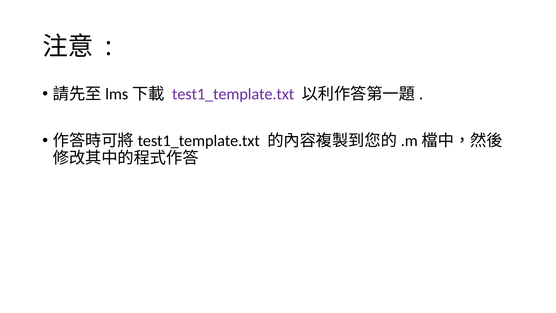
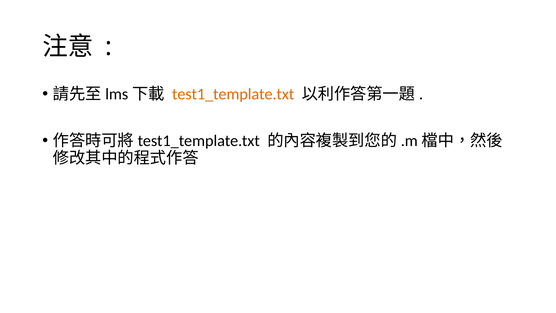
test1_template.txt colour: purple -> orange (233, 94)
